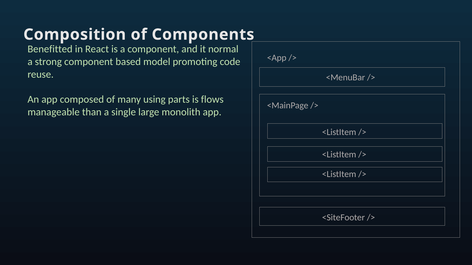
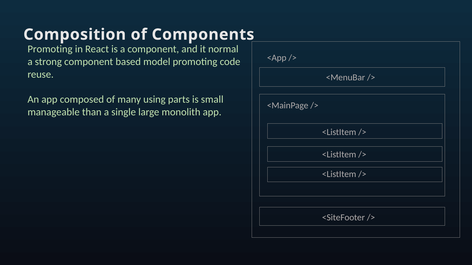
Benefitted: Benefitted -> Promoting (50, 49)
flows: flows -> small (212, 100)
